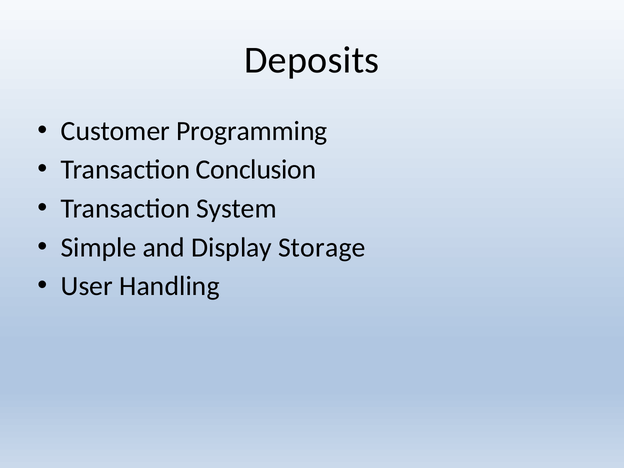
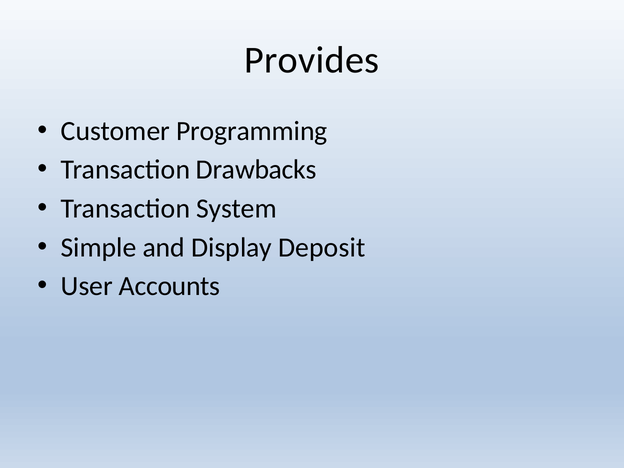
Deposits: Deposits -> Provides (312, 60)
Conclusion: Conclusion -> Drawbacks (256, 170)
Storage: Storage -> Deposit (322, 247)
Handling: Handling -> Accounts (170, 286)
